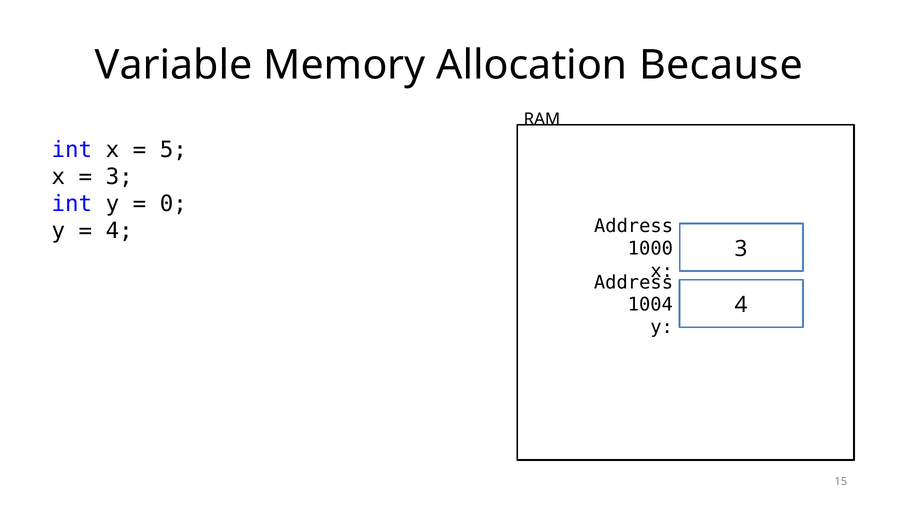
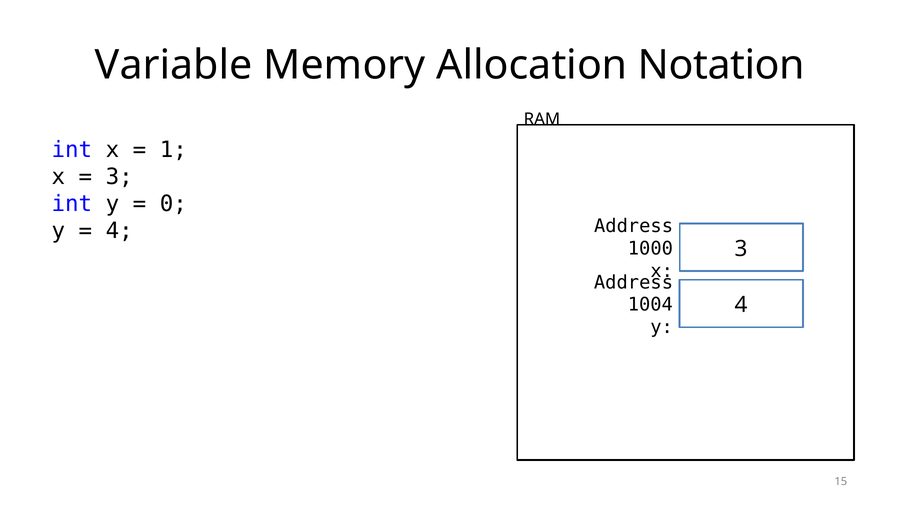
Because: Because -> Notation (721, 65)
5: 5 -> 1 (173, 150)
